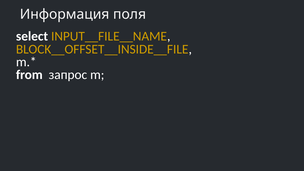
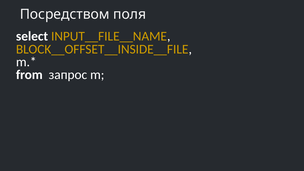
Информация: Информация -> Посредством (65, 14)
